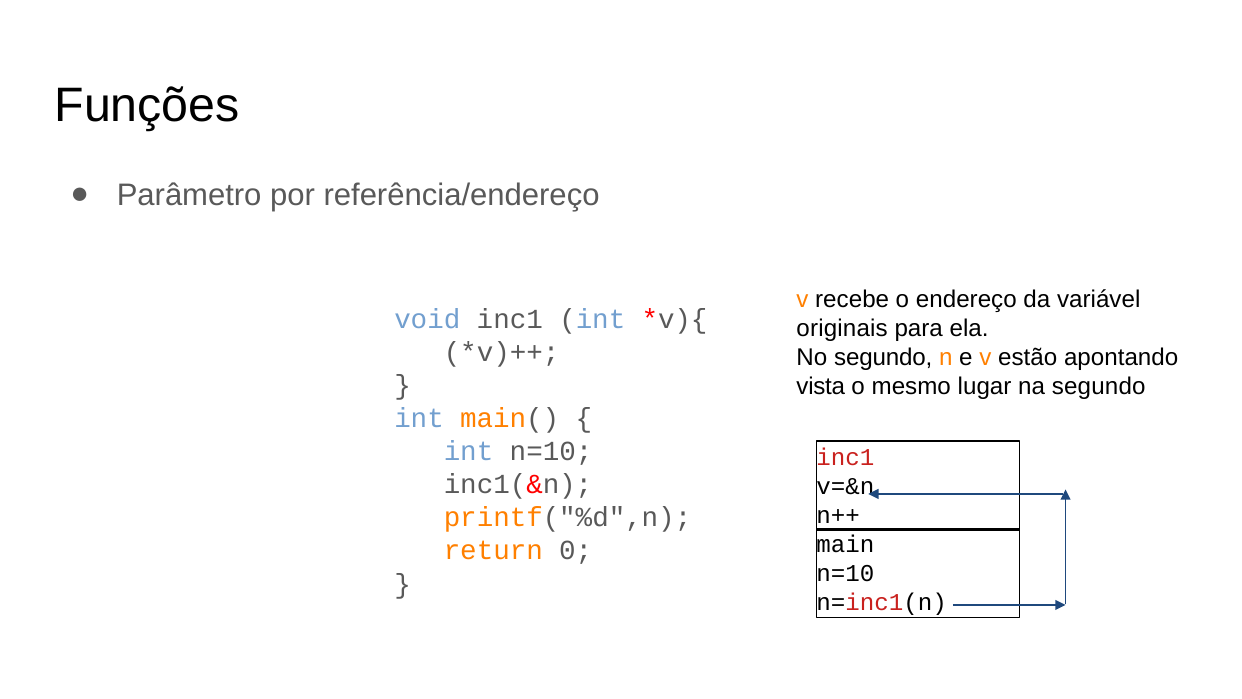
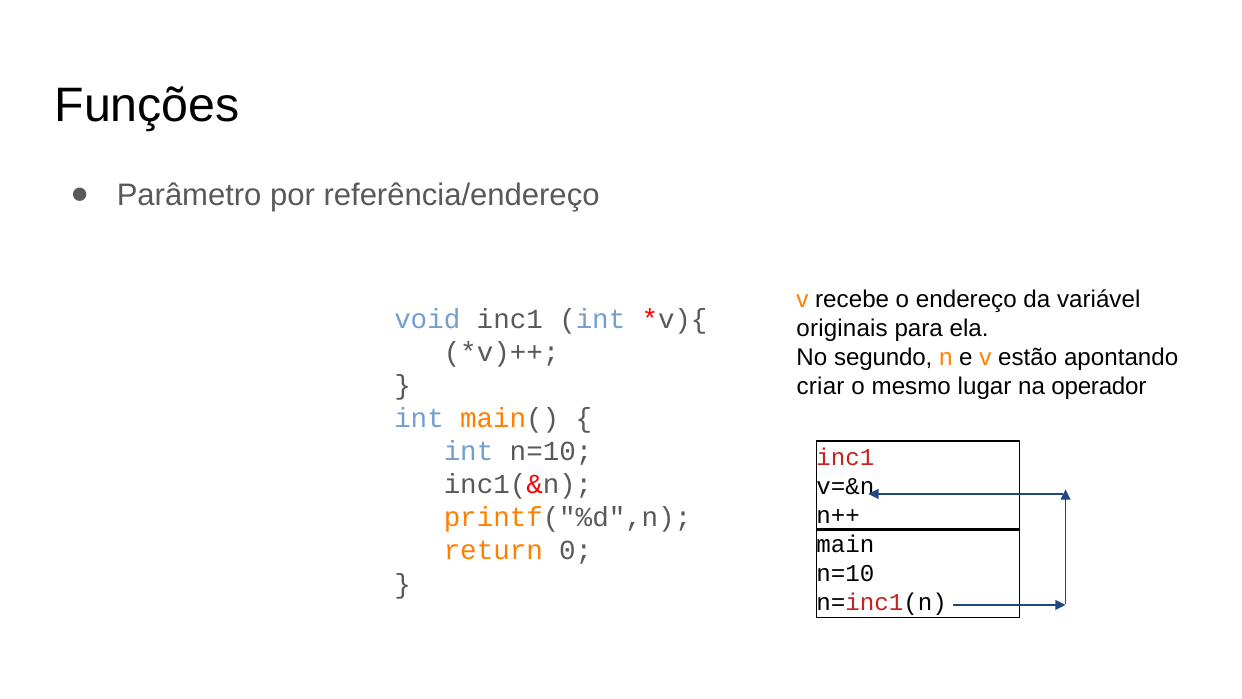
vista: vista -> criar (821, 386)
na segundo: segundo -> operador (1099, 386)
